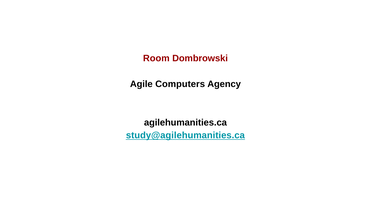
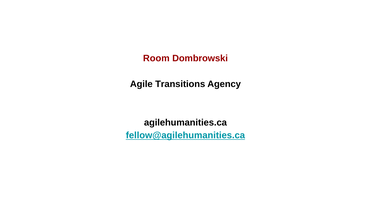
Computers: Computers -> Transitions (180, 84)
study@agilehumanities.ca: study@agilehumanities.ca -> fellow@agilehumanities.ca (185, 135)
